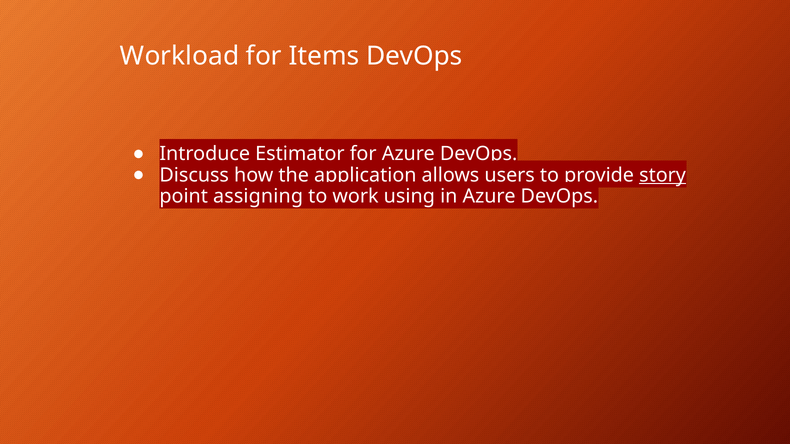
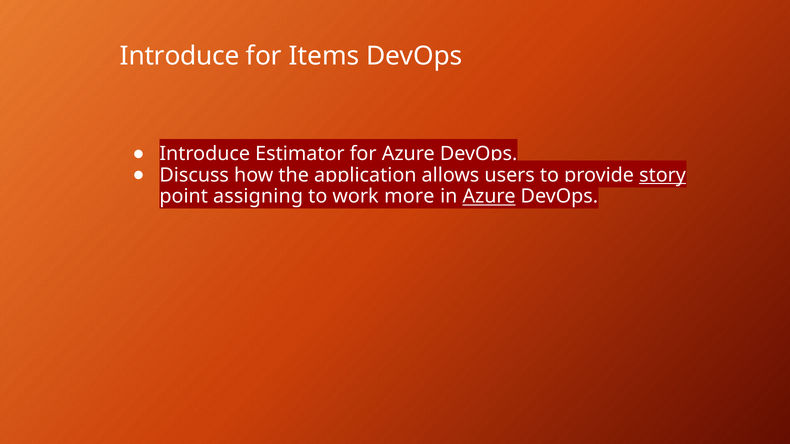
Workload: Workload -> Introduce (180, 56)
using: using -> more (409, 197)
Azure underline: none -> present (489, 197)
